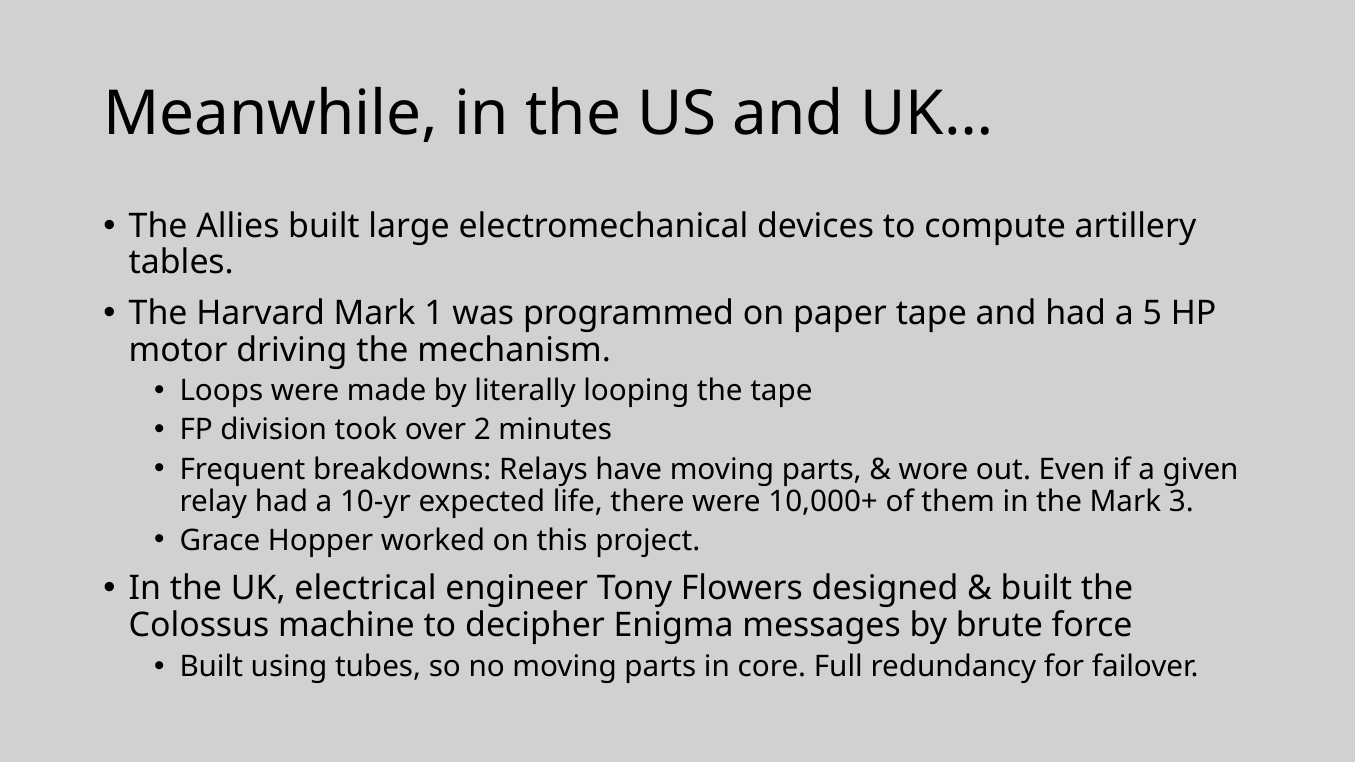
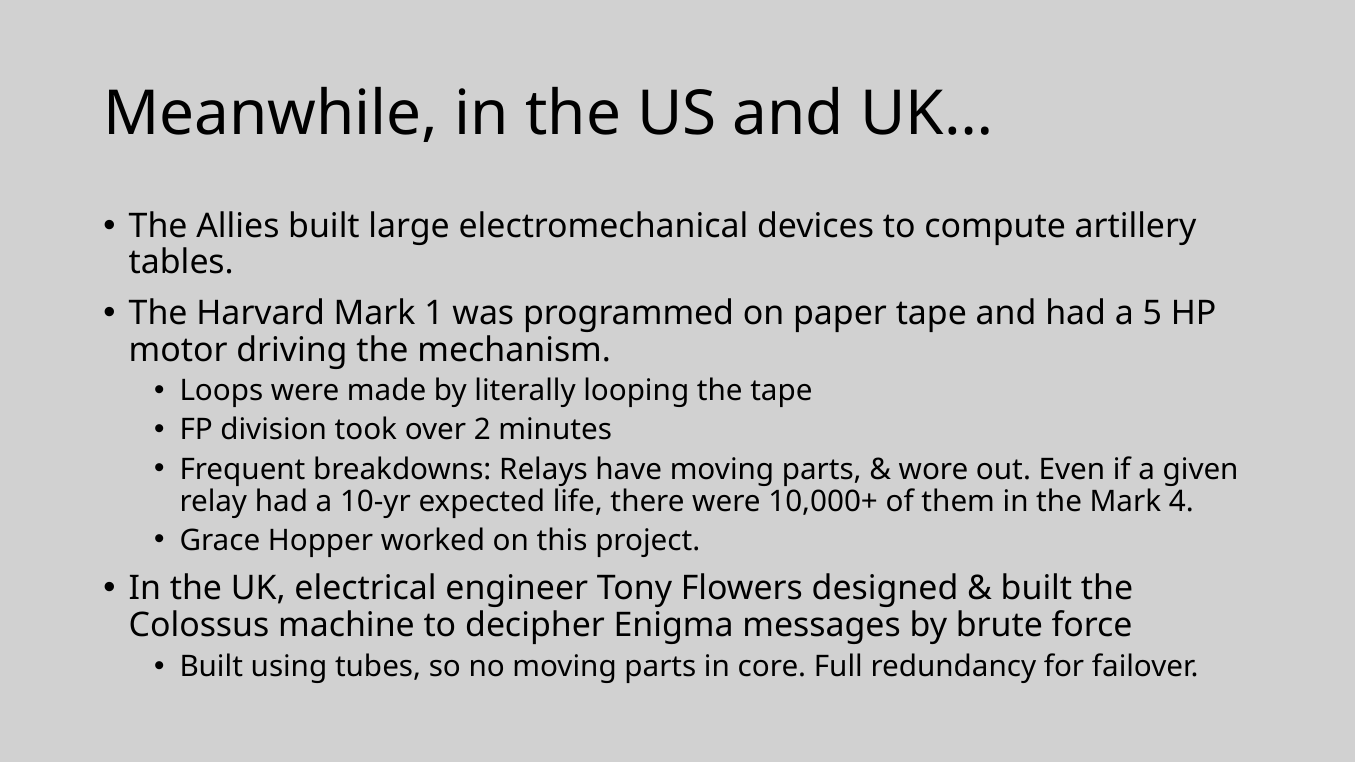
3: 3 -> 4 (1181, 501)
